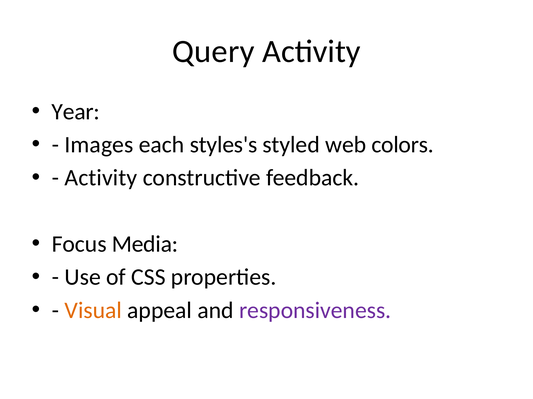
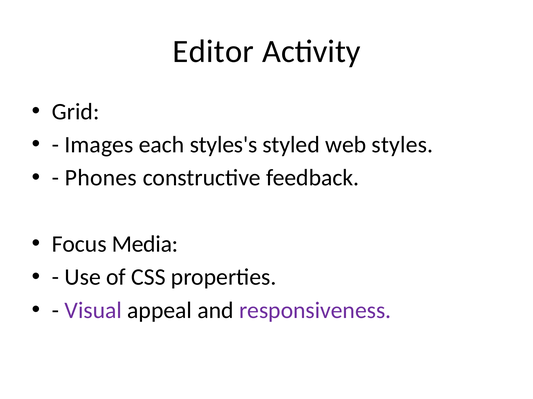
Query: Query -> Editor (213, 52)
Year: Year -> Grid (76, 112)
colors: colors -> styles (402, 145)
Activity: Activity -> Phones (101, 178)
Visual colour: orange -> purple (93, 311)
